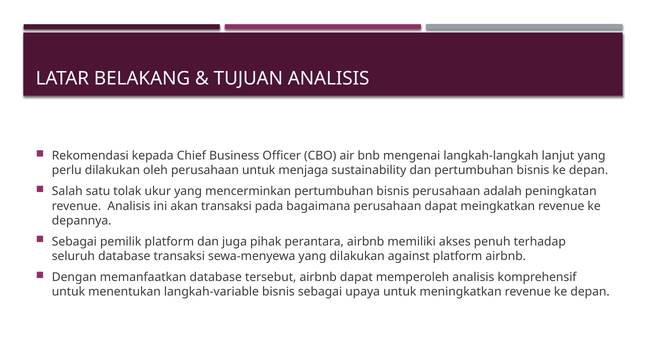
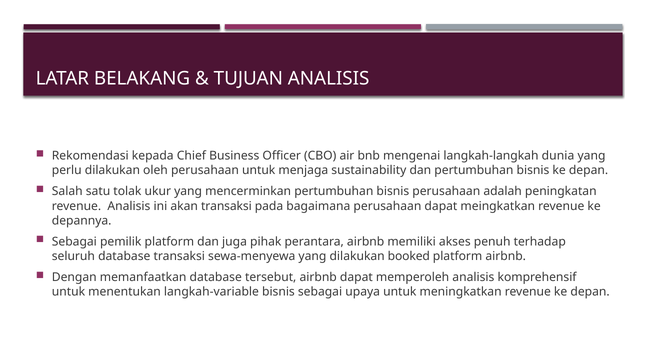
lanjut: lanjut -> dunia (558, 156)
against: against -> booked (409, 256)
